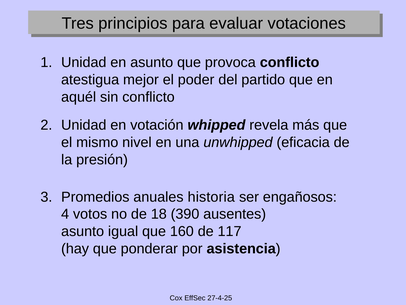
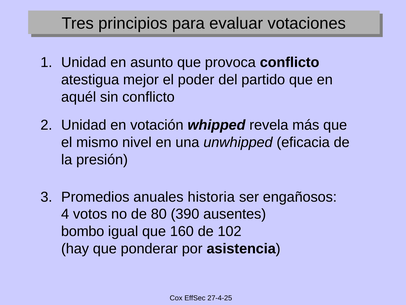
18: 18 -> 80 (159, 214)
asunto: asunto -> bombo (83, 231)
117: 117 -> 102 (230, 231)
